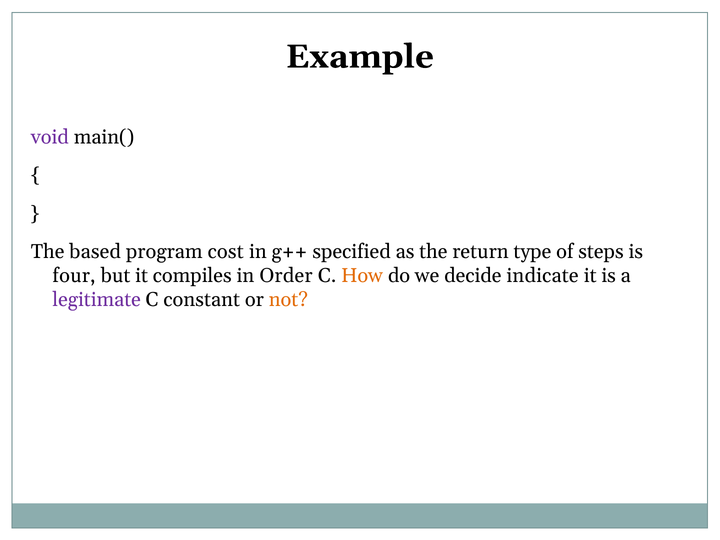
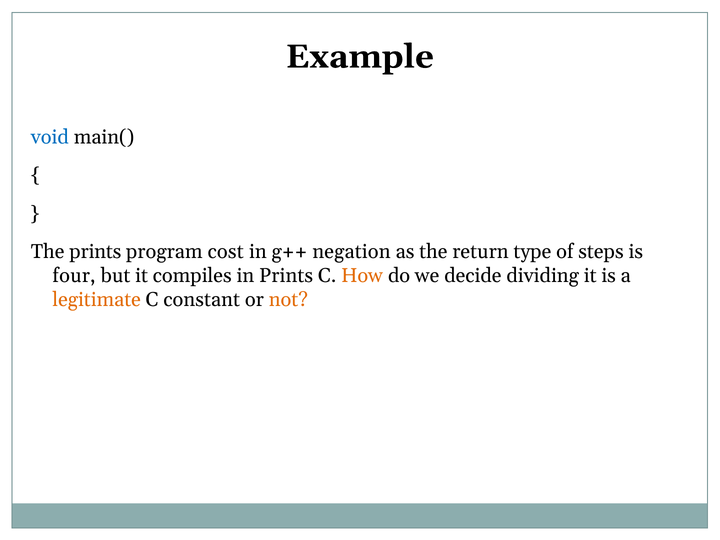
void colour: purple -> blue (50, 137)
The based: based -> prints (95, 252)
specified: specified -> negation (352, 252)
in Order: Order -> Prints (286, 276)
indicate: indicate -> dividing (543, 276)
legitimate colour: purple -> orange (97, 300)
